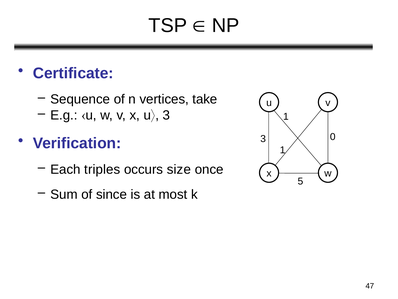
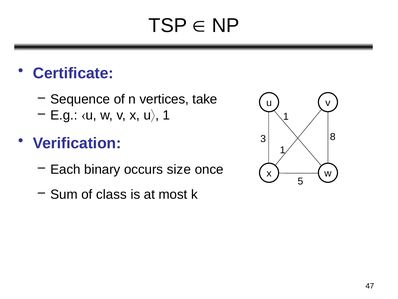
3: 3 -> 1 (166, 115)
0: 0 -> 8 (333, 137)
triples: triples -> binary (102, 169)
since: since -> class (111, 194)
